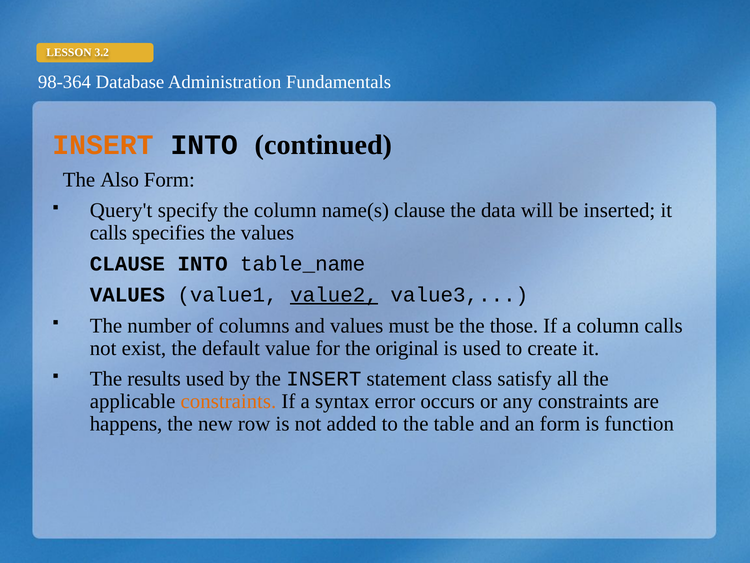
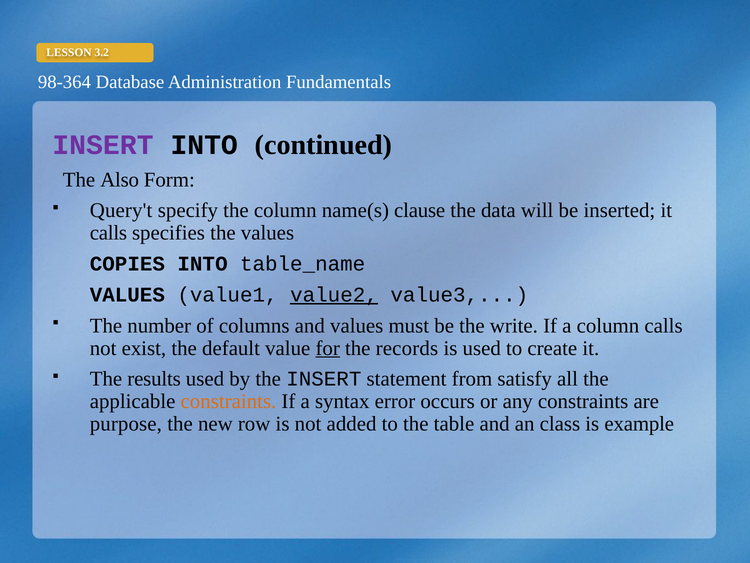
INSERT colour: orange -> purple (103, 145)
CLAUSE: CLAUSE -> COPIES (127, 264)
those: those -> write (514, 325)
for underline: none -> present (328, 348)
original: original -> records (407, 348)
class: class -> from (472, 379)
happens: happens -> purpose (126, 424)
an form: form -> class (560, 424)
function: function -> example (639, 424)
